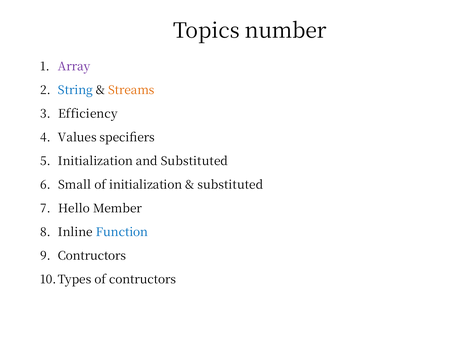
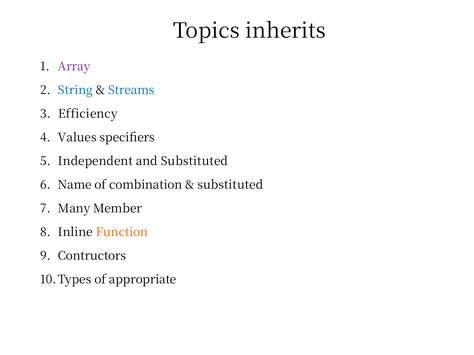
number: number -> inherits (286, 31)
Streams colour: orange -> blue (131, 90)
Initialization: Initialization -> Independent (95, 162)
Small: Small -> Name (75, 185)
of initialization: initialization -> combination (146, 185)
Hello: Hello -> Many (74, 209)
Function colour: blue -> orange (122, 233)
of contructors: contructors -> appropriate (143, 280)
